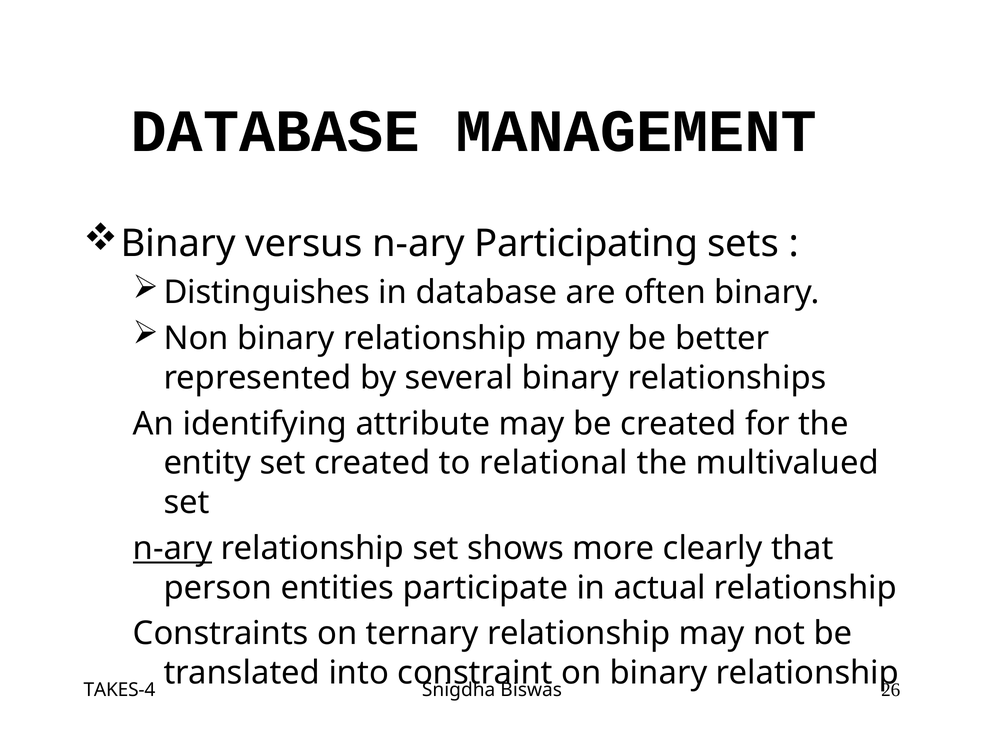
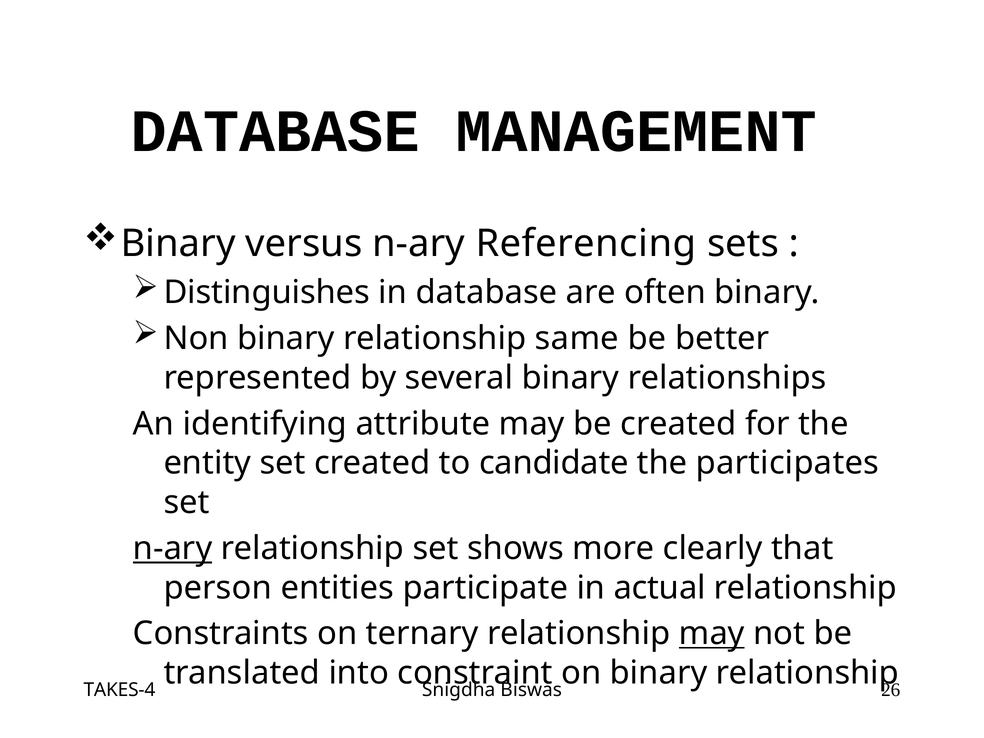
Participating: Participating -> Referencing (586, 244)
many: many -> same (577, 338)
relational: relational -> candidate (554, 463)
multivalued: multivalued -> participates (787, 463)
may underline: none -> present (712, 634)
